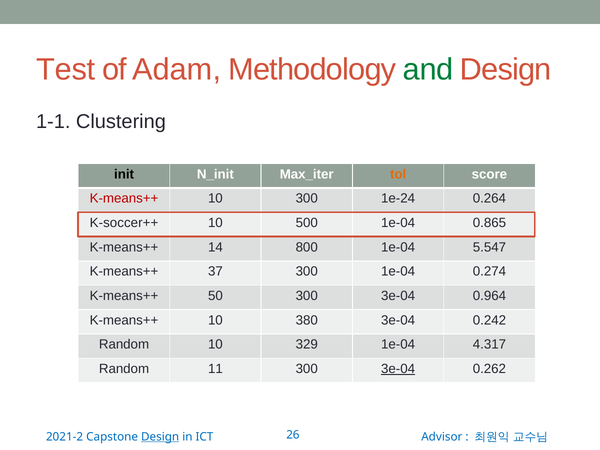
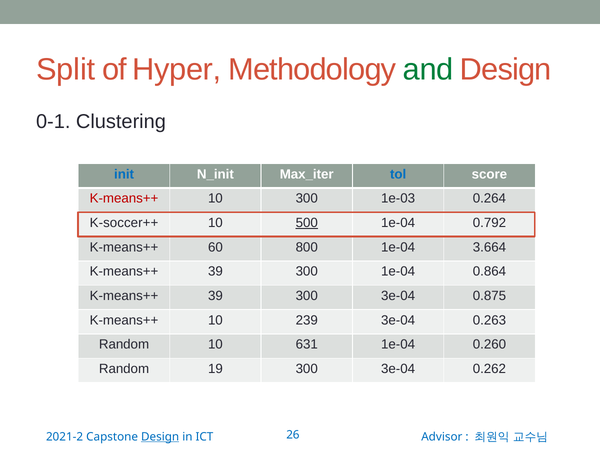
Test: Test -> Split (66, 70)
Adam: Adam -> Hyper (177, 70)
1-1: 1-1 -> 0-1 (53, 121)
init colour: black -> blue (124, 174)
tol colour: orange -> blue (398, 174)
1e-24: 1e-24 -> 1e-03 (398, 199)
500 underline: none -> present (307, 223)
0.865: 0.865 -> 0.792 (489, 223)
14: 14 -> 60 (215, 247)
5.547: 5.547 -> 3.664 (489, 247)
37: 37 -> 39 (215, 272)
0.274: 0.274 -> 0.864 (489, 272)
50: 50 -> 39 (215, 296)
0.964: 0.964 -> 0.875 (489, 296)
380: 380 -> 239 (307, 320)
0.242: 0.242 -> 0.263 (489, 320)
329: 329 -> 631 (307, 345)
4.317: 4.317 -> 0.260 (489, 345)
11: 11 -> 19 (215, 369)
3e-04 underline: present -> none (398, 369)
